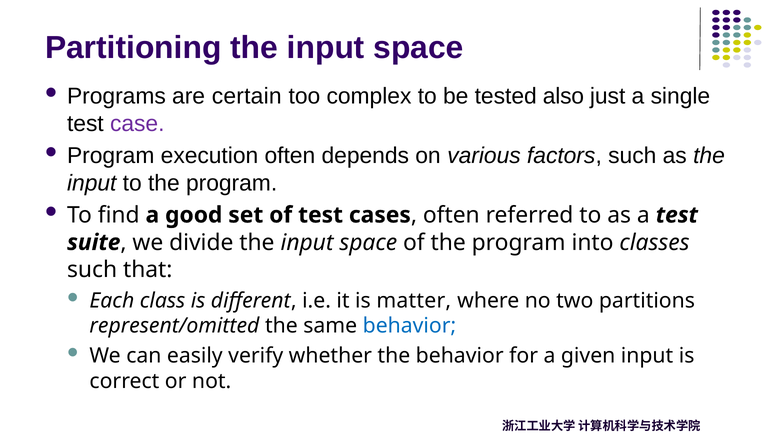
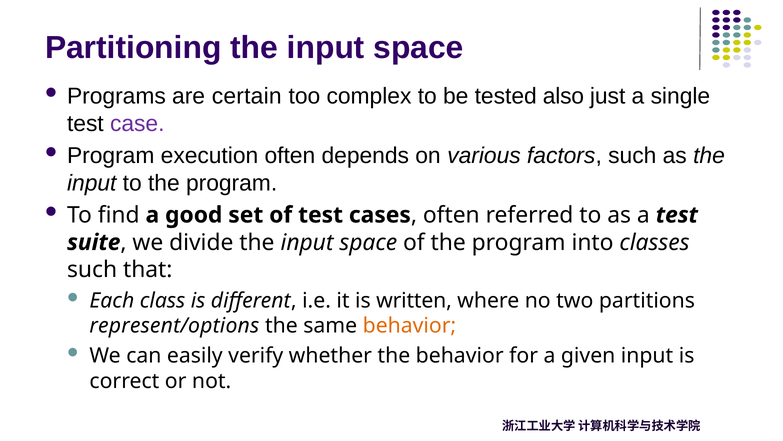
matter: matter -> written (414, 300)
represent/omitted: represent/omitted -> represent/options (174, 326)
behavior colour: blue -> orange (409, 326)
